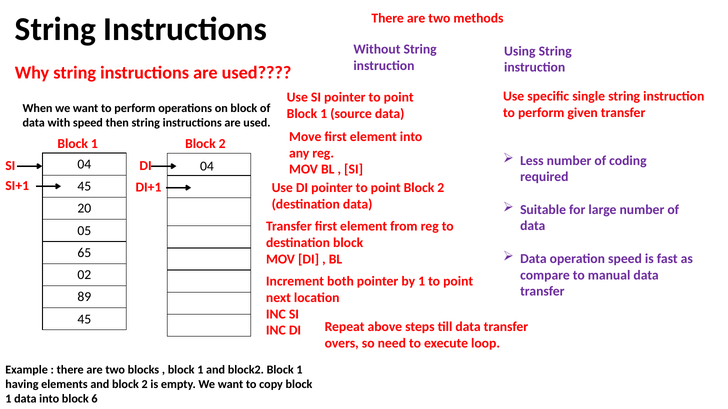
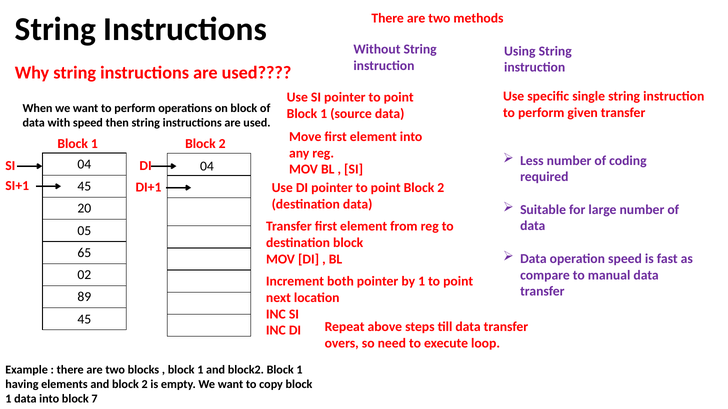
6: 6 -> 7 (95, 399)
